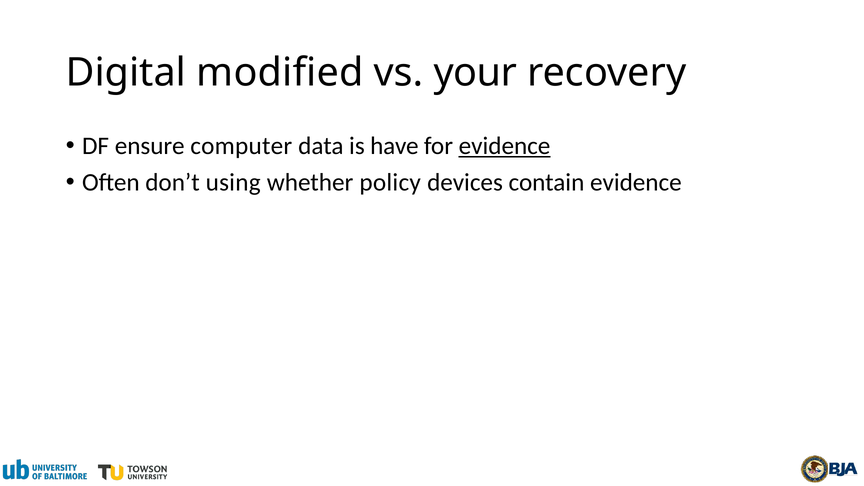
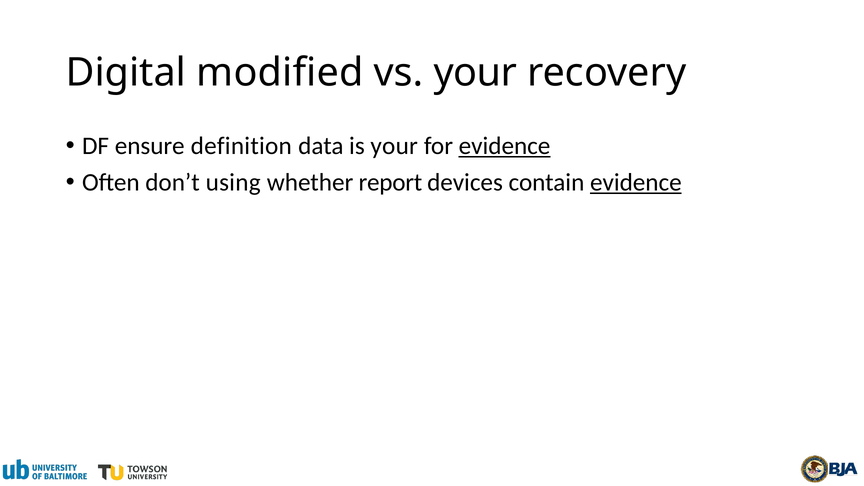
computer: computer -> definition (241, 146)
is have: have -> your (394, 146)
policy: policy -> report (390, 182)
evidence underline: none -> present (636, 182)
